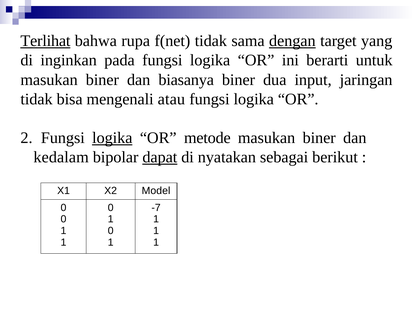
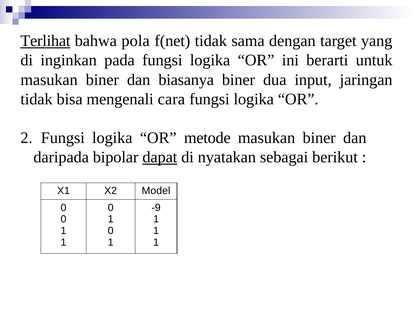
rupa: rupa -> pola (136, 41)
dengan underline: present -> none (292, 41)
atau: atau -> cara (171, 99)
logika underline: present -> none (112, 138)
kedalam: kedalam -> daripada (61, 157)
-7: -7 -> -9 (156, 208)
